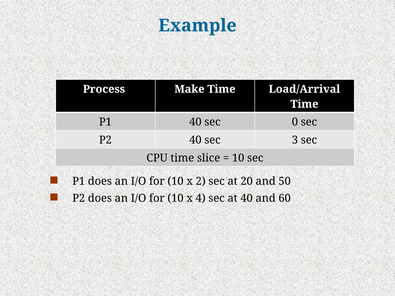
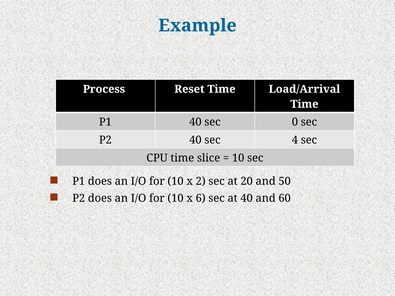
Make: Make -> Reset (189, 89)
3: 3 -> 4 (295, 140)
4: 4 -> 6 (201, 198)
